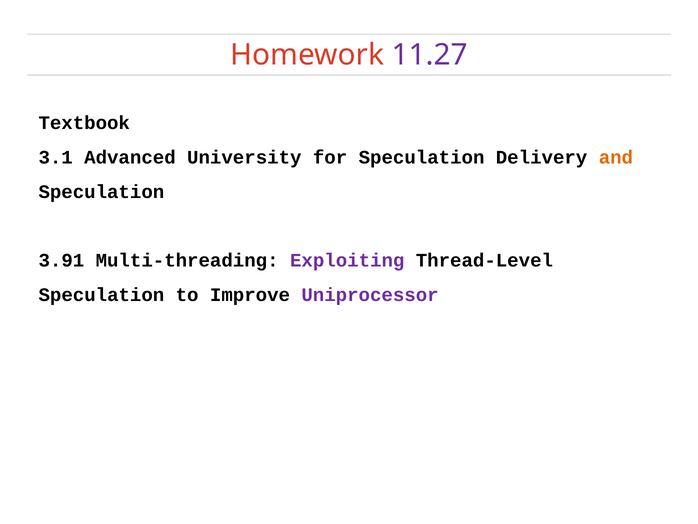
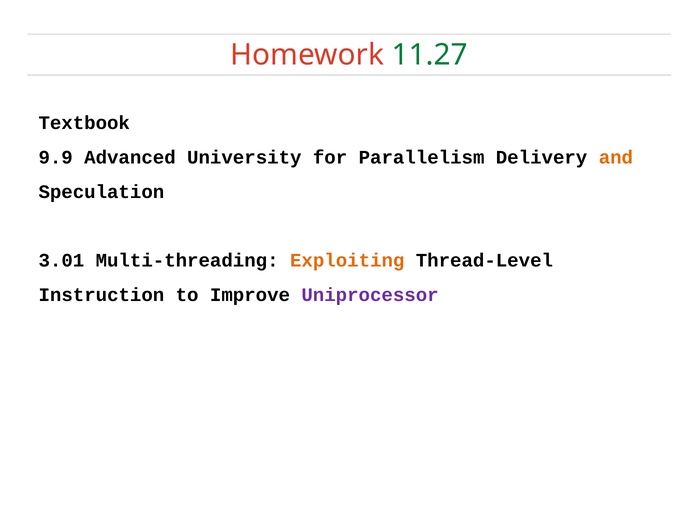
11.27 colour: purple -> green (430, 55)
3.1: 3.1 -> 9.9 (56, 157)
for Speculation: Speculation -> Parallelism (422, 157)
3.91: 3.91 -> 3.01 (61, 260)
Exploiting colour: purple -> orange (347, 260)
Speculation: Speculation -> Instruction (101, 295)
